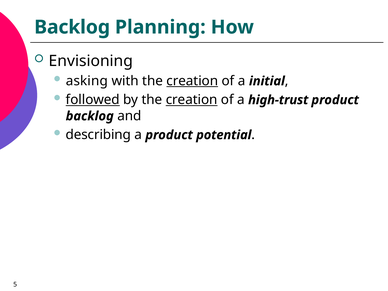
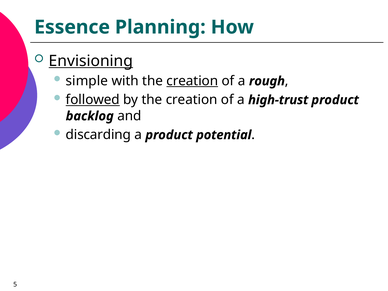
Backlog: Backlog -> Essence (72, 27)
Envisioning underline: none -> present (91, 61)
asking: asking -> simple (87, 81)
initial: initial -> rough (267, 81)
creation underline: present -> none (192, 100)
describing: describing -> discarding (98, 135)
